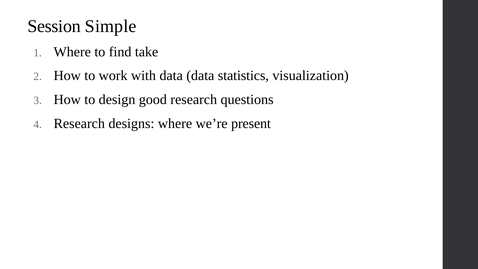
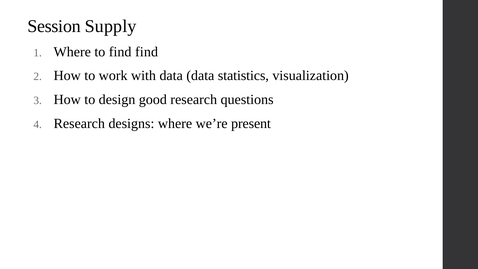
Simple: Simple -> Supply (111, 26)
find take: take -> find (147, 52)
